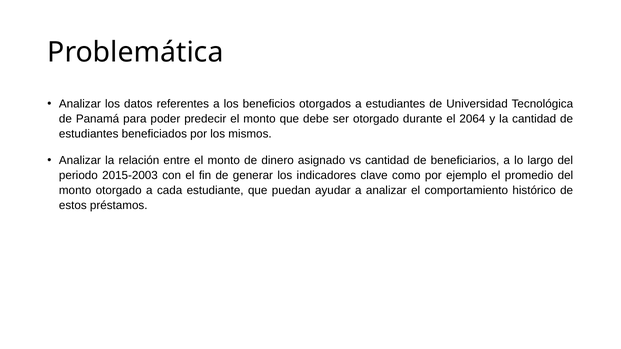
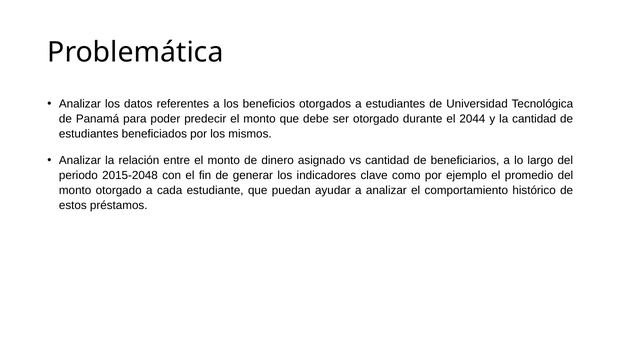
2064: 2064 -> 2044 (472, 119)
2015-2003: 2015-2003 -> 2015-2048 (130, 176)
